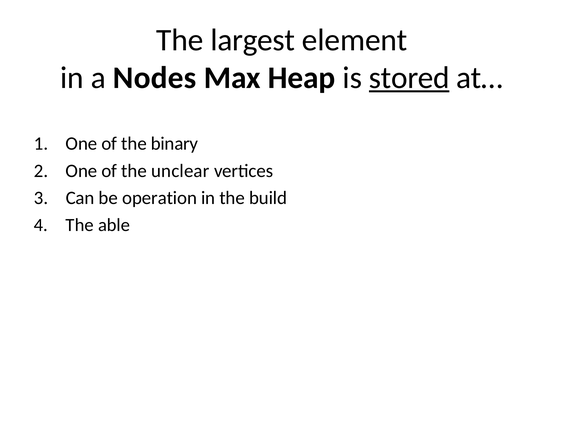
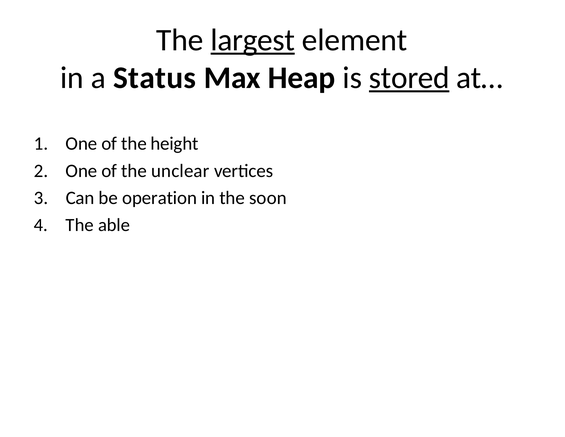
largest underline: none -> present (253, 40)
Nodes: Nodes -> Status (155, 78)
binary: binary -> height (174, 144)
build: build -> soon (268, 198)
